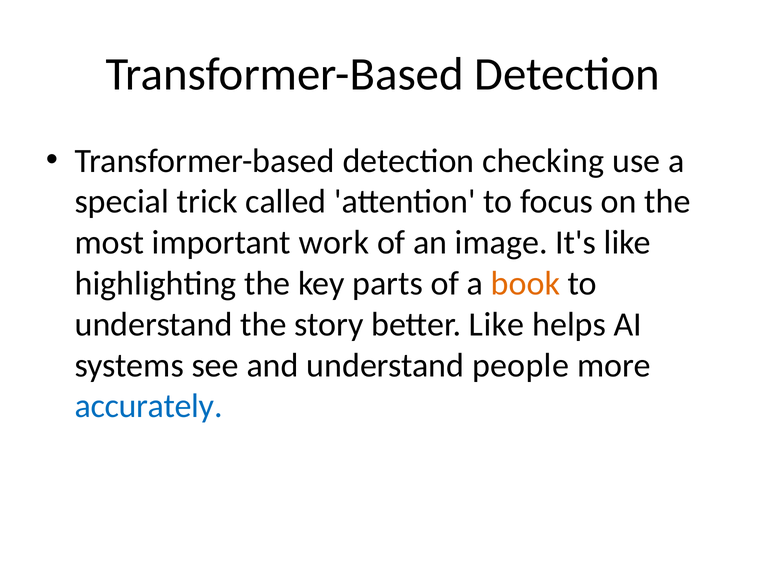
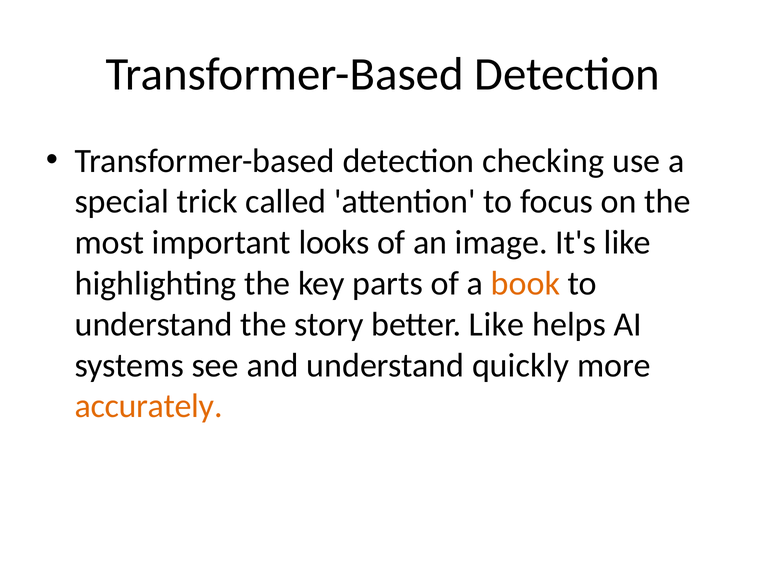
work: work -> looks (334, 242)
people: people -> quickly (521, 365)
accurately colour: blue -> orange (149, 406)
